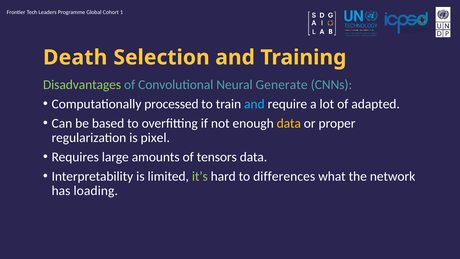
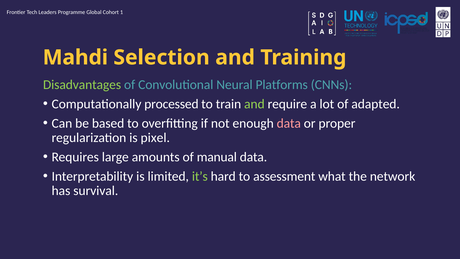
Death: Death -> Mahdi (75, 57)
Generate: Generate -> Platforms (282, 85)
and colour: light blue -> light green (254, 104)
data colour: yellow -> pink (289, 123)
tensors: tensors -> manual (217, 157)
differences: differences -> assessment (284, 176)
loading: loading -> survival (96, 191)
